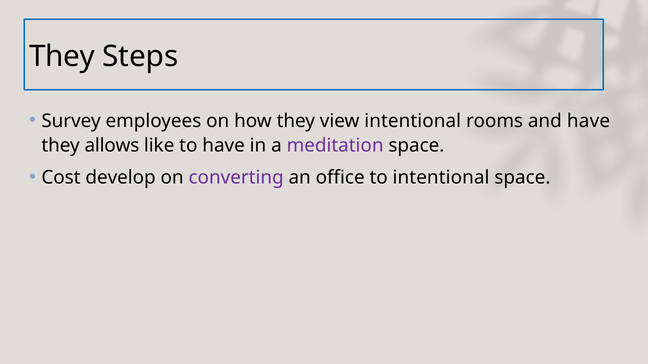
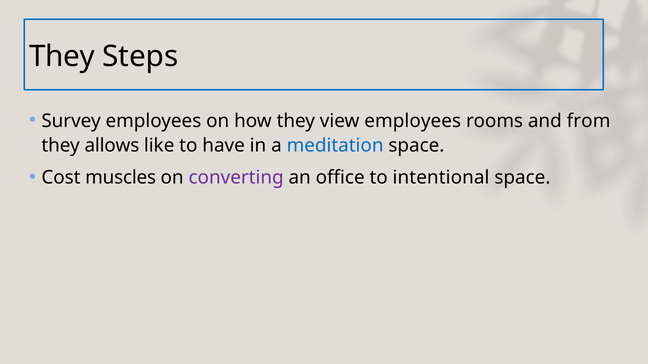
view intentional: intentional -> employees (413, 121)
and have: have -> from (589, 121)
meditation colour: purple -> blue (335, 146)
develop: develop -> muscles (121, 178)
